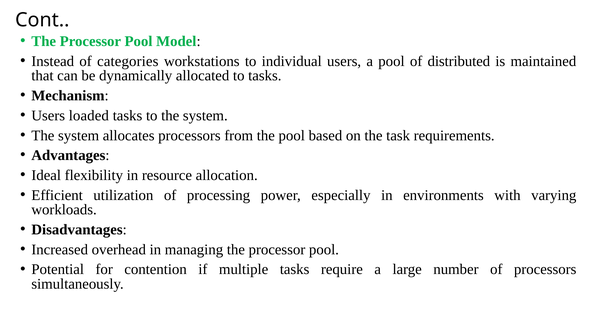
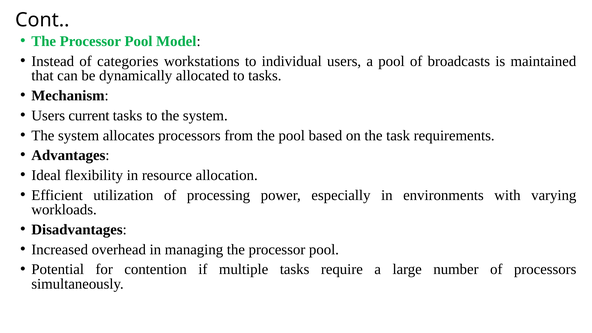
distributed: distributed -> broadcasts (459, 61)
loaded: loaded -> current (89, 116)
